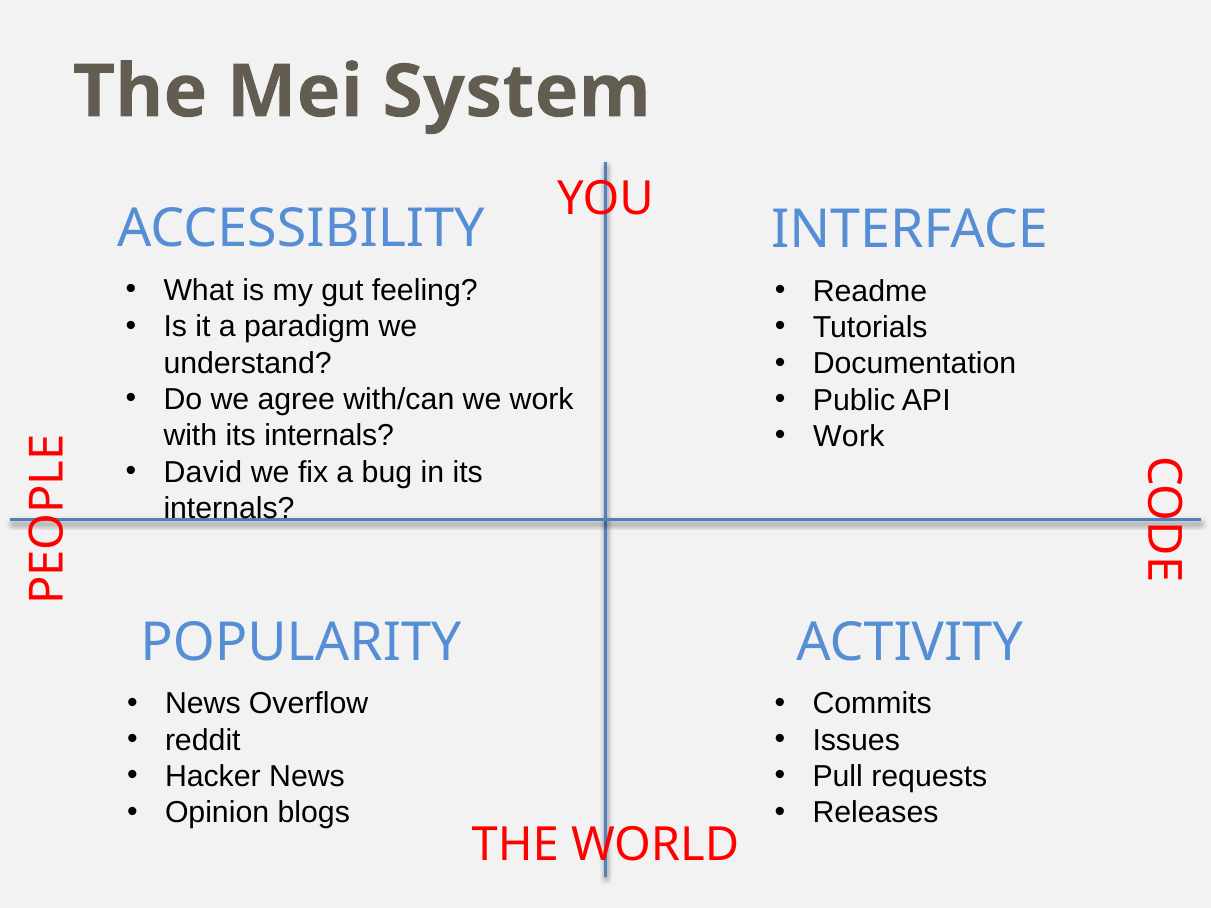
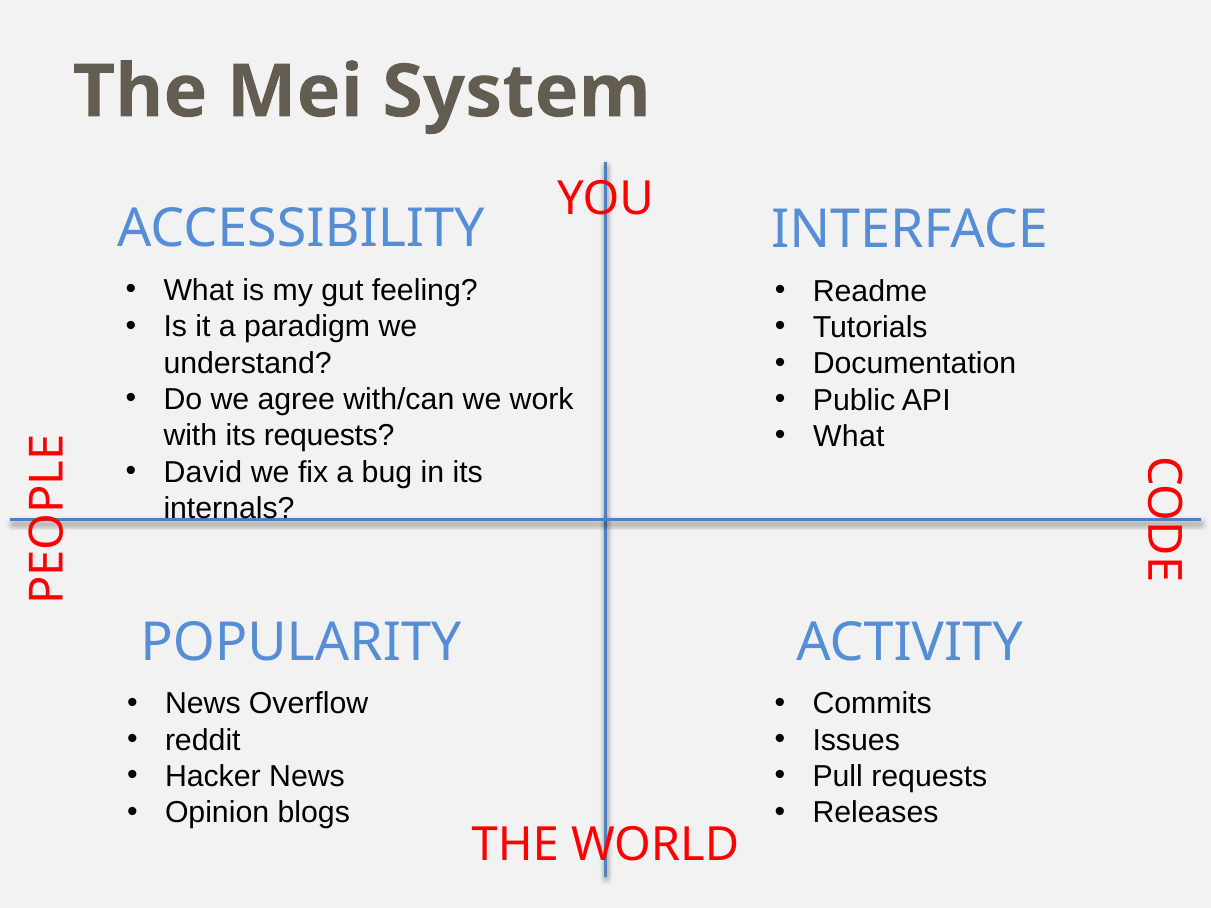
Work: Work -> What (849, 437)
with its internals: internals -> requests (329, 436)
